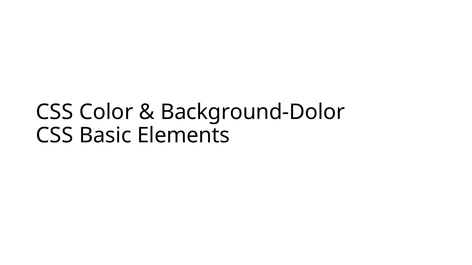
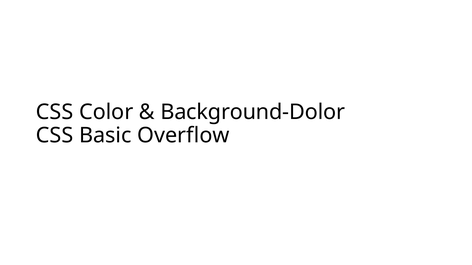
Elements: Elements -> Overflow (183, 136)
